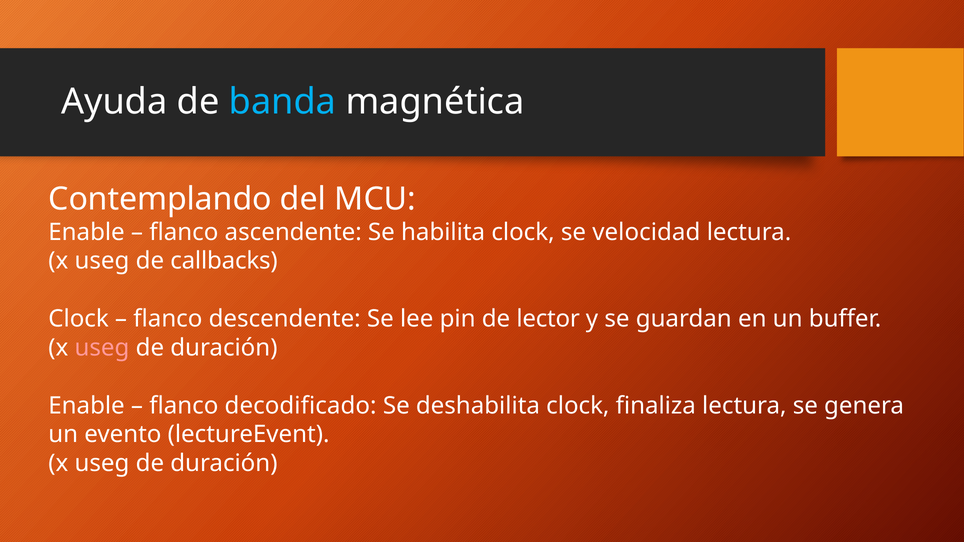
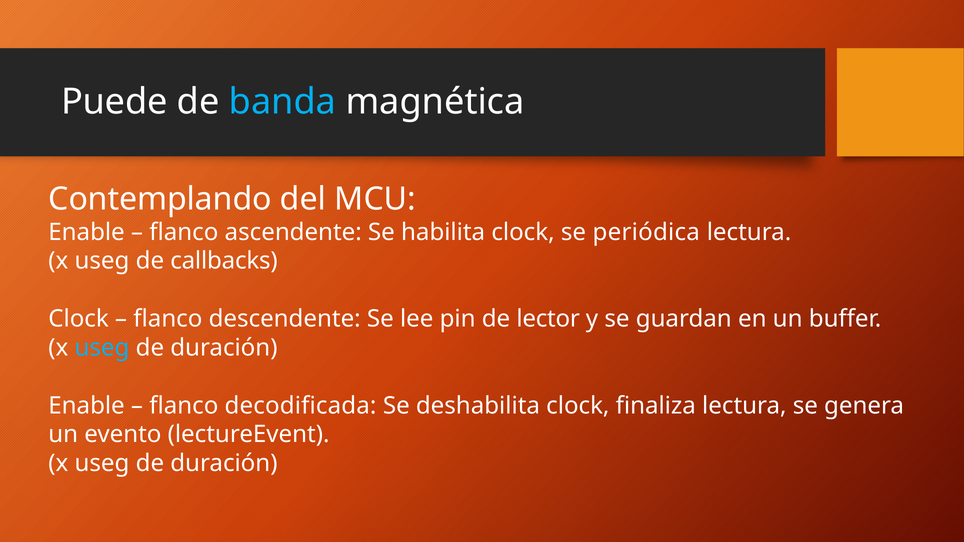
Ayuda: Ayuda -> Puede (114, 102)
velocidad: velocidad -> periódica (646, 232)
useg colour: pink -> light blue (102, 348)
decodificado: decodificado -> decodificada (301, 406)
